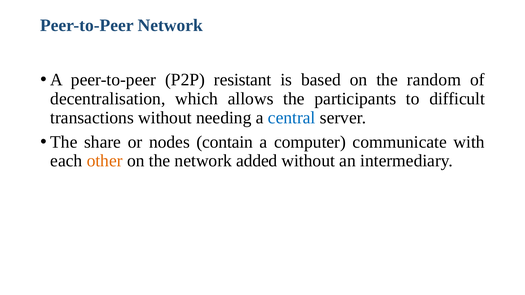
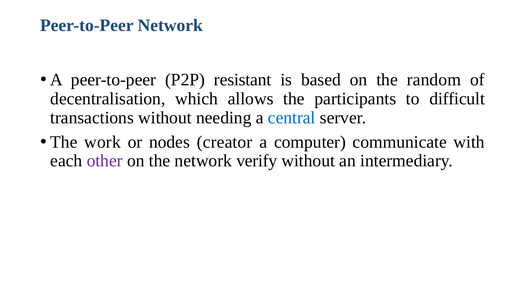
share: share -> work (103, 142)
contain: contain -> creator (225, 142)
other colour: orange -> purple (105, 161)
added: added -> verify (257, 161)
